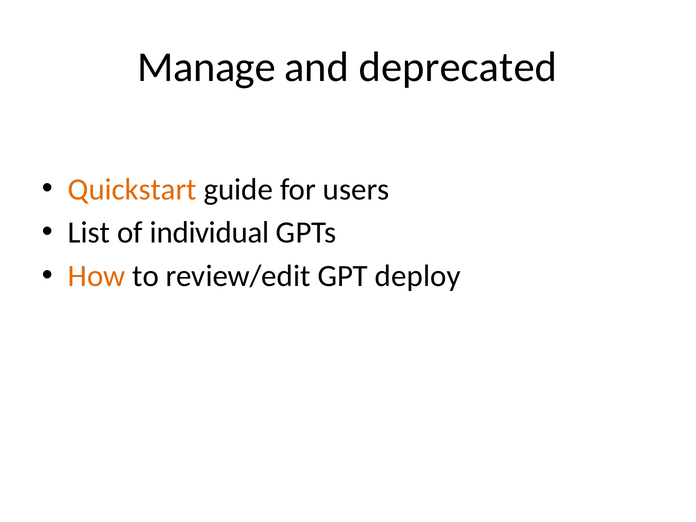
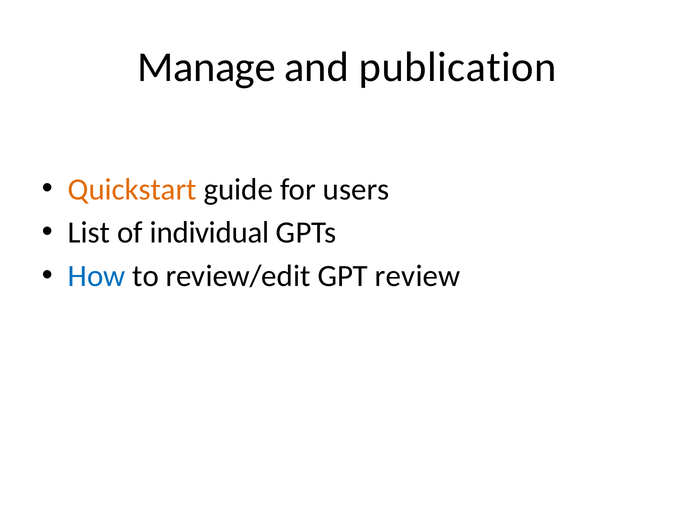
deprecated: deprecated -> publication (458, 67)
How colour: orange -> blue (97, 276)
deploy: deploy -> review (418, 276)
